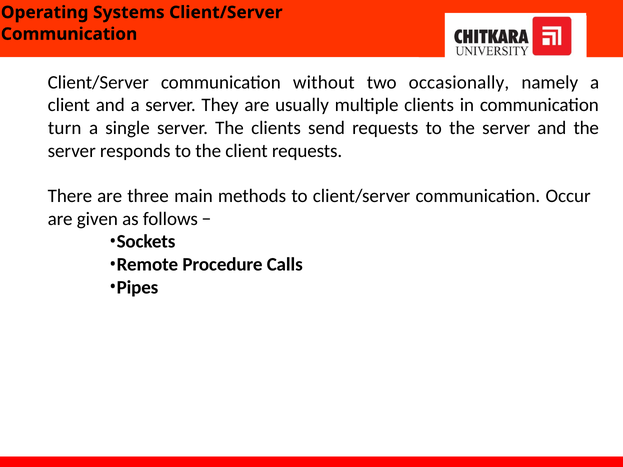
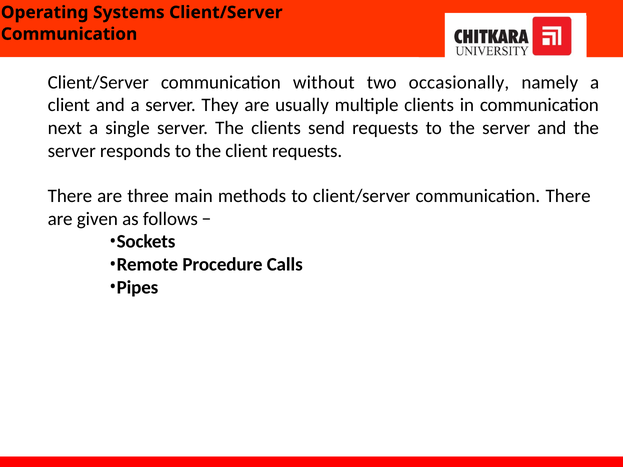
turn: turn -> next (65, 128)
communication Occur: Occur -> There (568, 196)
